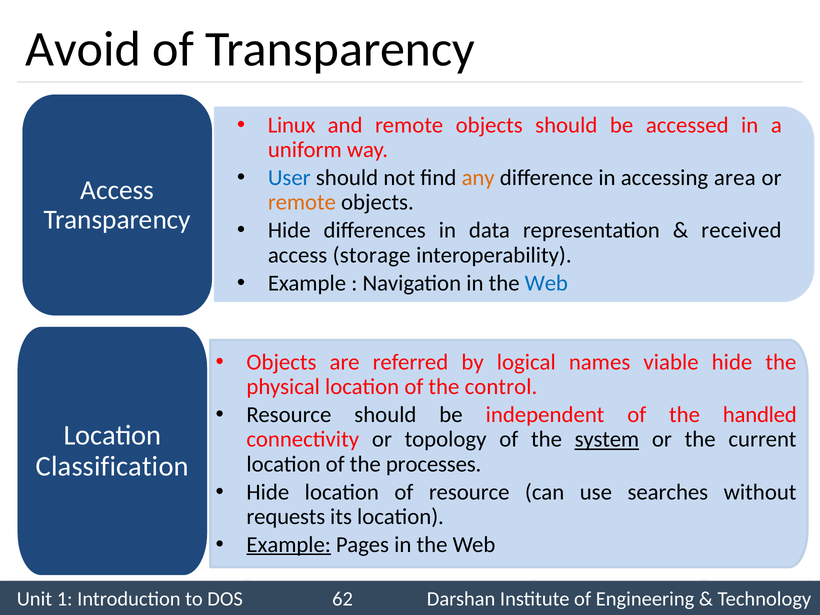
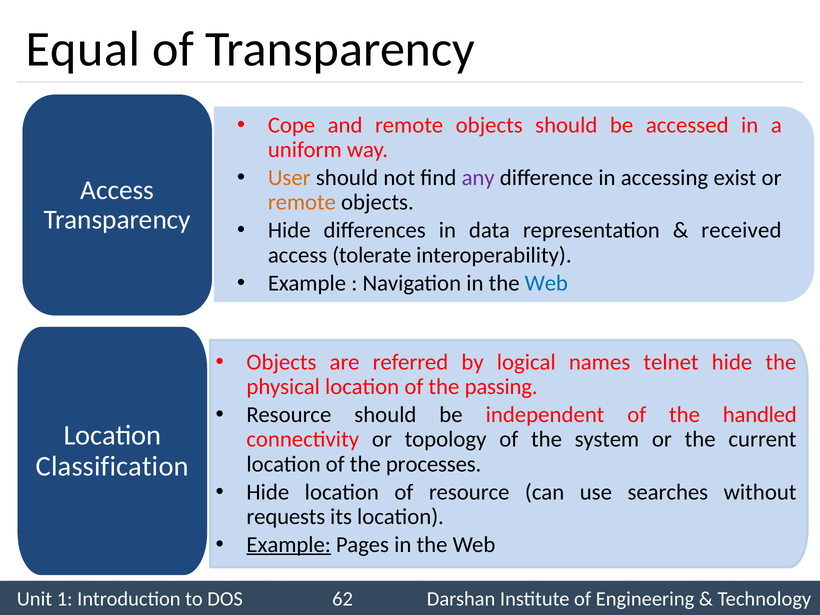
Avoid: Avoid -> Equal (83, 49)
Linux: Linux -> Cope (292, 125)
User colour: blue -> orange (289, 178)
any colour: orange -> purple (478, 178)
area: area -> exist (735, 178)
storage: storage -> tolerate (372, 255)
viable: viable -> telnet (671, 362)
control: control -> passing (501, 387)
system underline: present -> none (607, 439)
